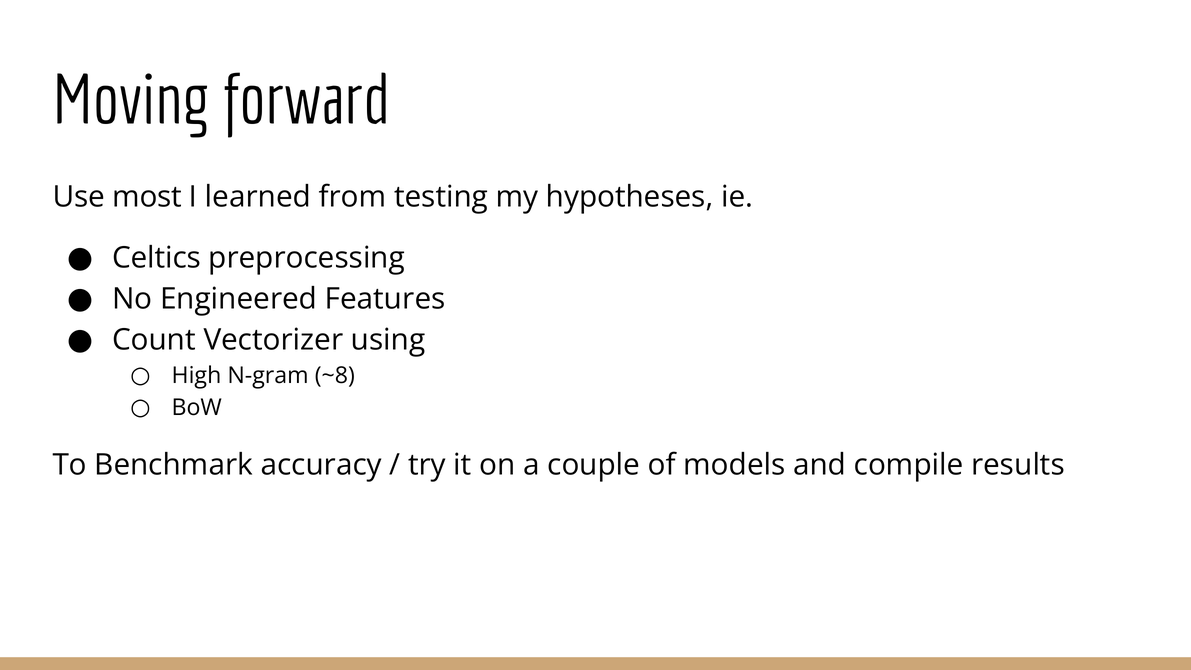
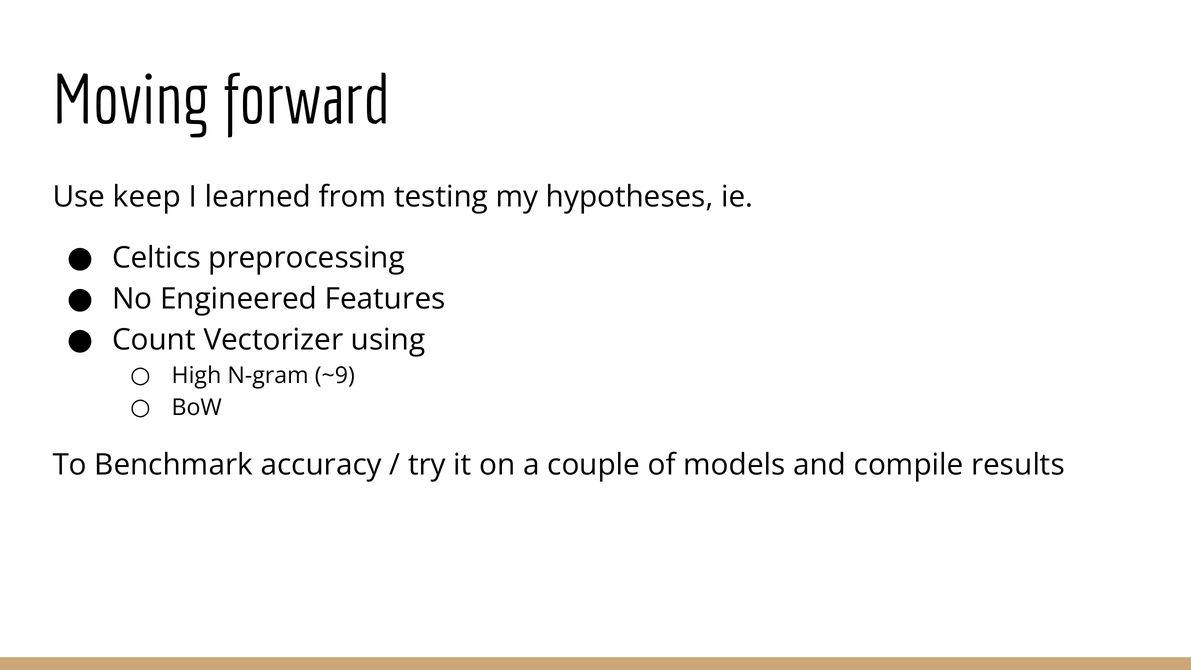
most: most -> keep (147, 197)
~8: ~8 -> ~9 (335, 375)
